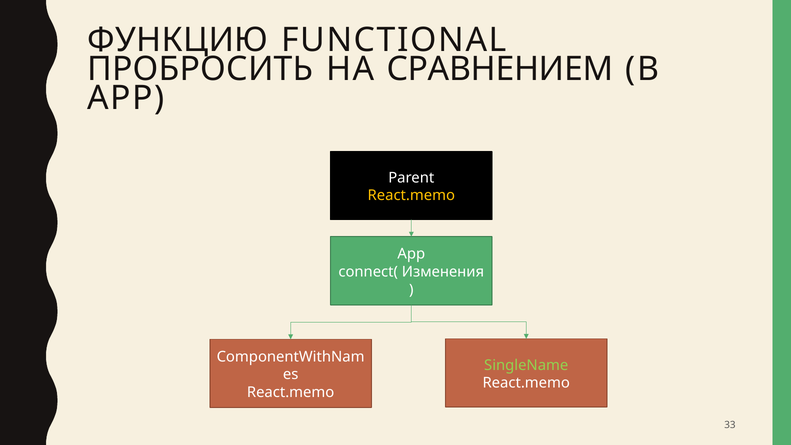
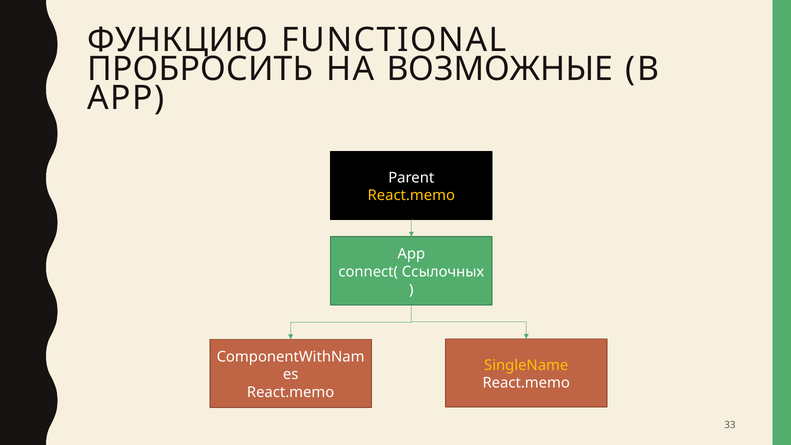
СРАВНЕНИЕМ: СРАВНЕНИЕМ -> ВОЗМОЖНЫЕ (500, 69)
Изменения: Изменения -> Ссылочных (443, 272)
SingleName colour: light green -> yellow (526, 365)
